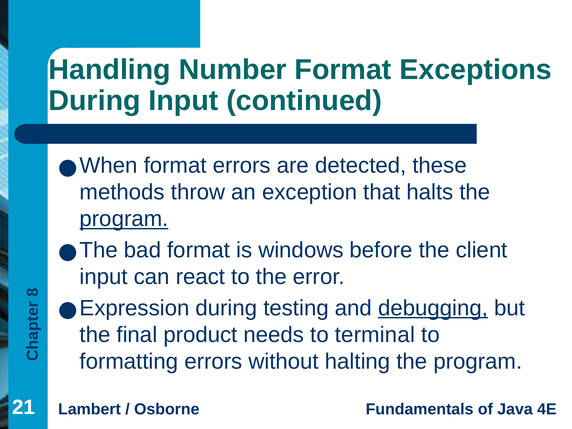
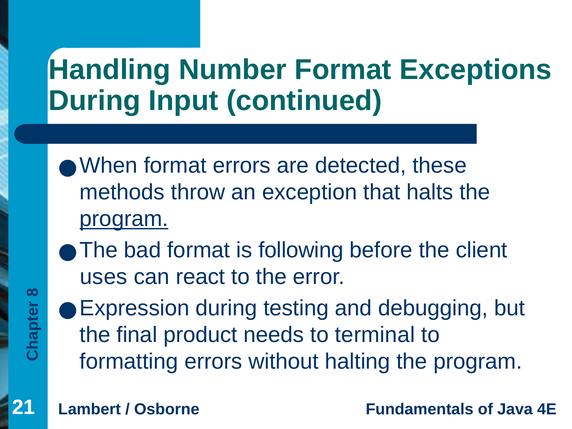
windows: windows -> following (301, 250)
input: input -> uses (104, 277)
debugging underline: present -> none (433, 308)
